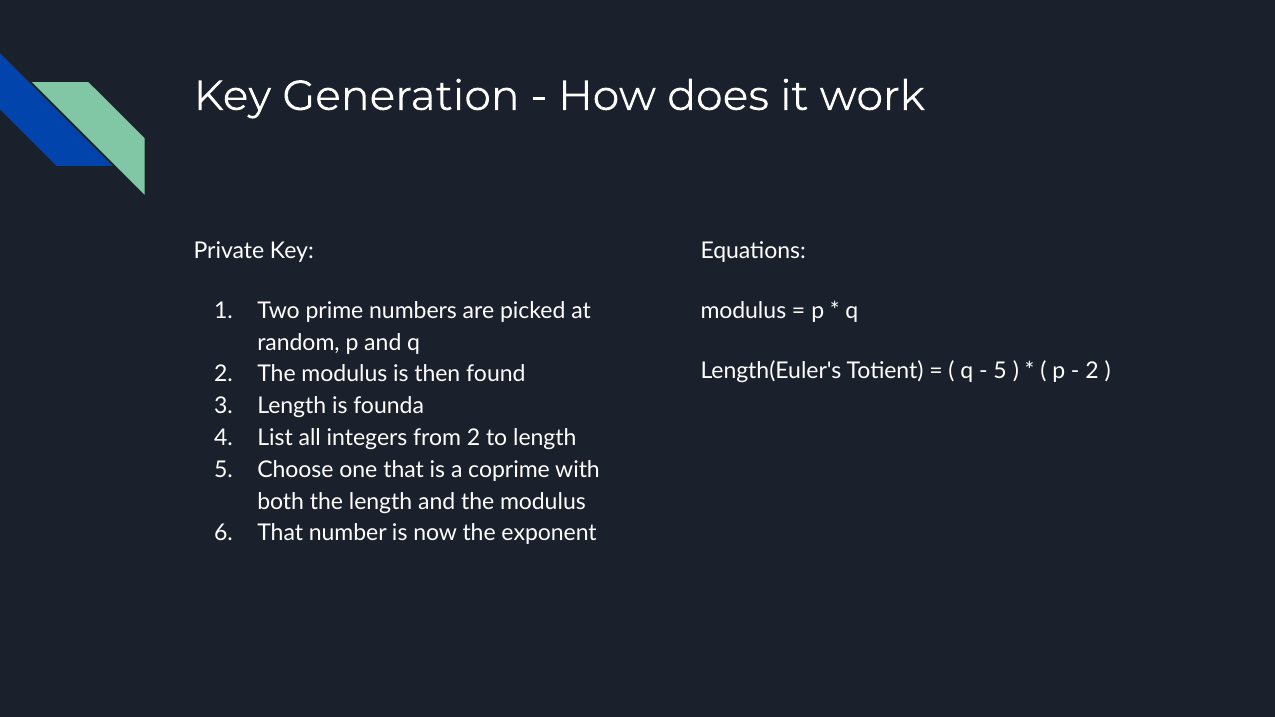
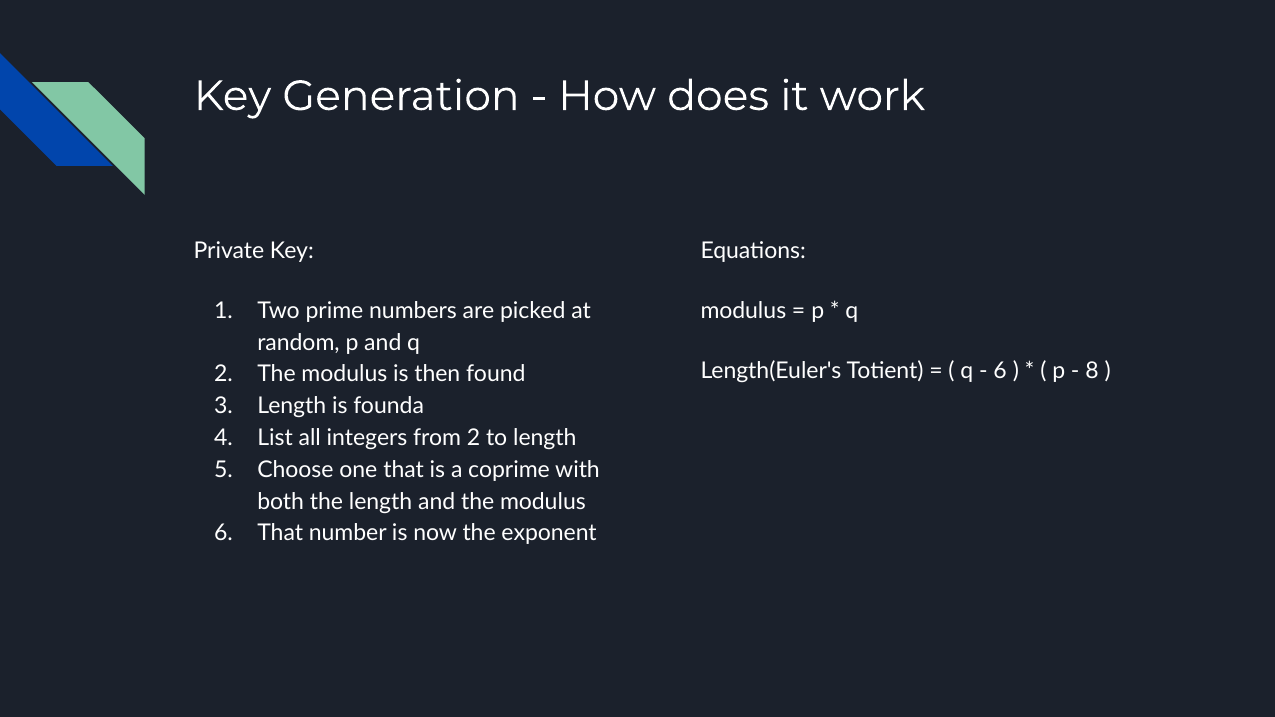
5: 5 -> 6 (1000, 371)
2: 2 -> 8 (1092, 371)
